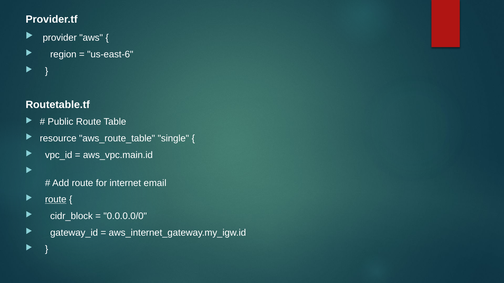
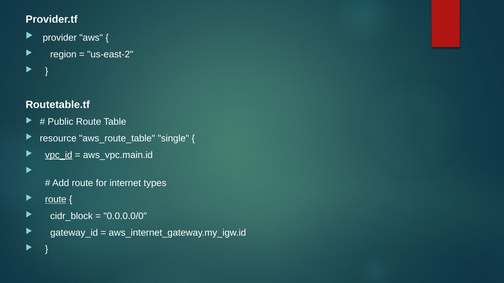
us-east-6: us-east-6 -> us-east-2 (110, 54)
vpc_id underline: none -> present (59, 155)
email: email -> types (155, 183)
